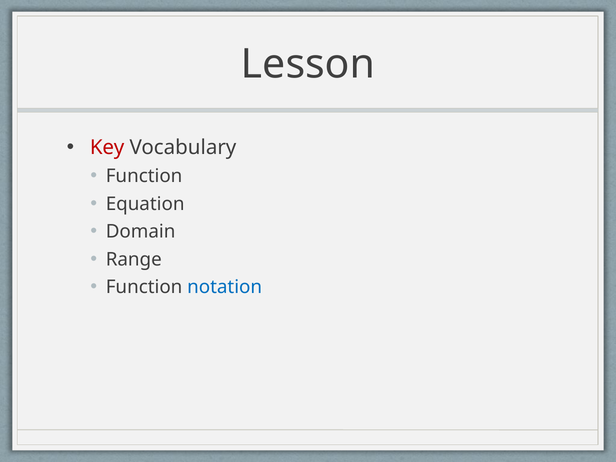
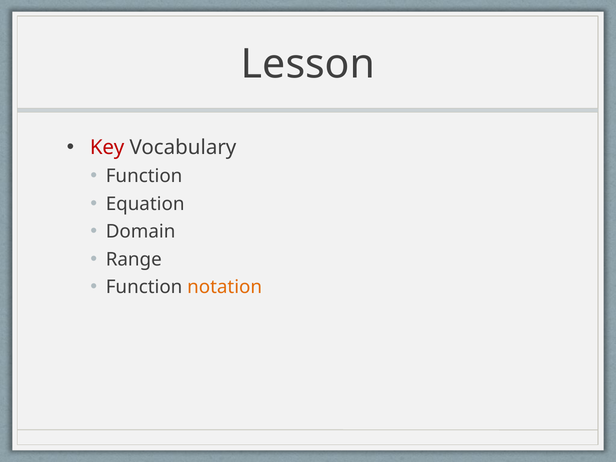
notation colour: blue -> orange (225, 287)
